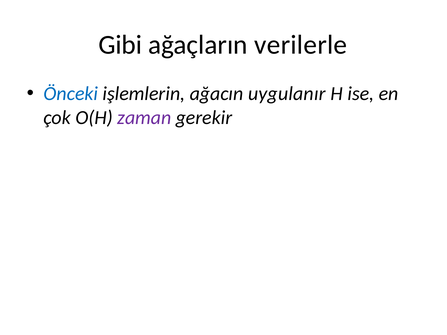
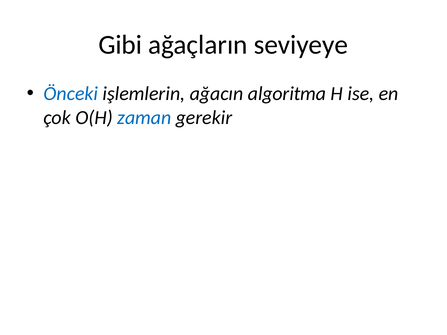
verilerle: verilerle -> seviyeye (301, 45)
uygulanır: uygulanır -> algoritma (287, 94)
zaman colour: purple -> blue (144, 118)
